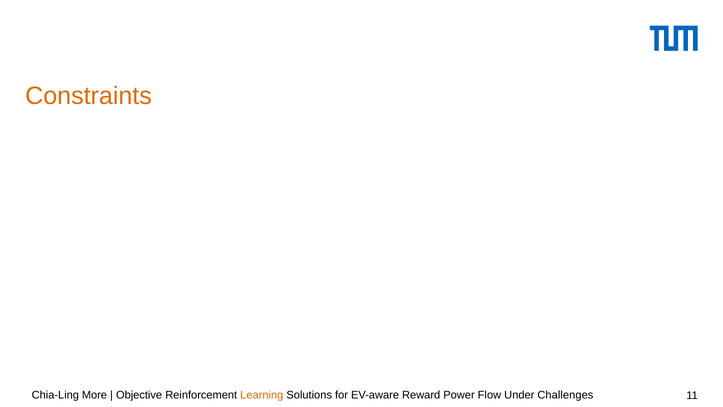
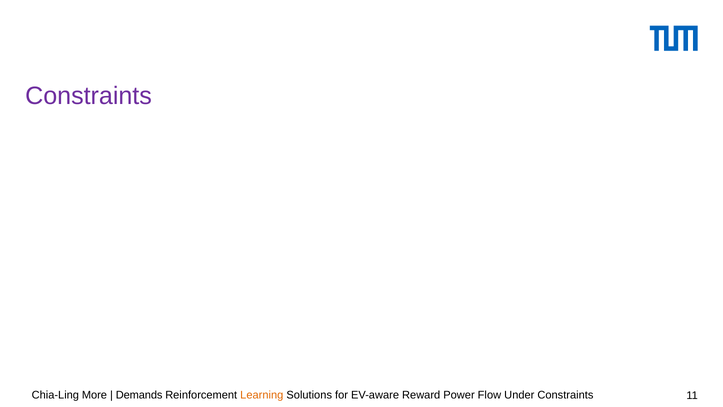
Constraints colour: orange -> purple (89, 96)
Objective: Objective -> Demands (139, 395)
Under Challenges: Challenges -> Constraints (565, 395)
